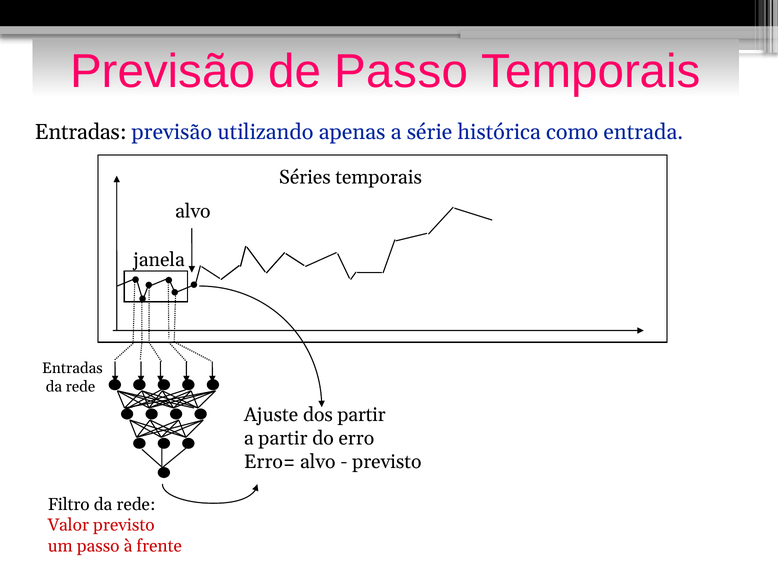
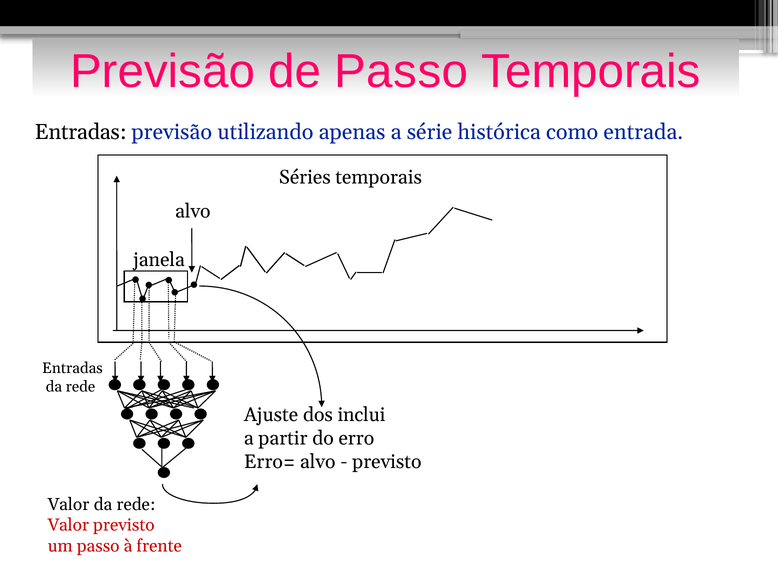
dos partir: partir -> inclui (361, 415)
Filtro: Filtro -> Valor (69, 504)
